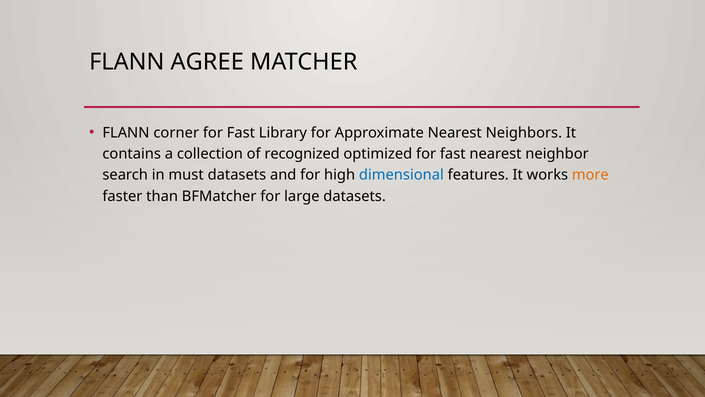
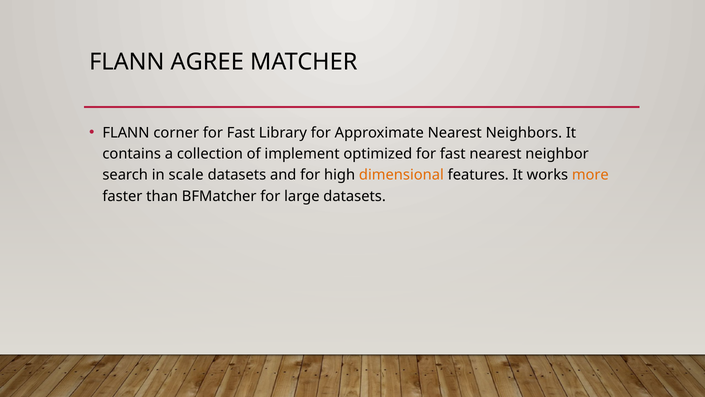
recognized: recognized -> implement (302, 154)
must: must -> scale (186, 175)
dimensional colour: blue -> orange (401, 175)
